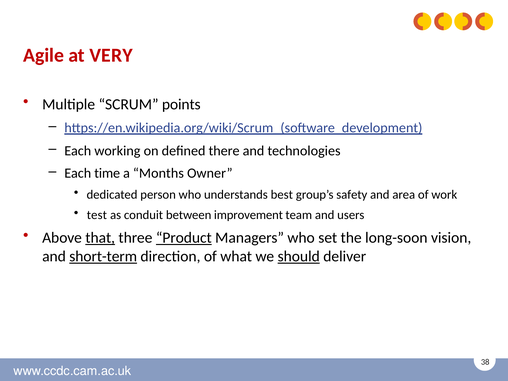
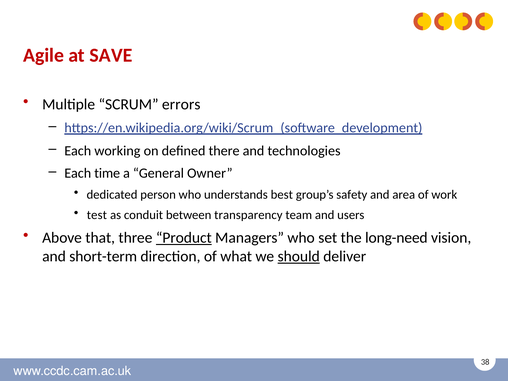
VERY: VERY -> SAVE (111, 55)
points: points -> errors (181, 104)
Months: Months -> General (158, 173)
improvement: improvement -> transparency (248, 215)
that underline: present -> none (100, 238)
long-soon: long-soon -> long-need (396, 238)
short-term underline: present -> none (103, 256)
